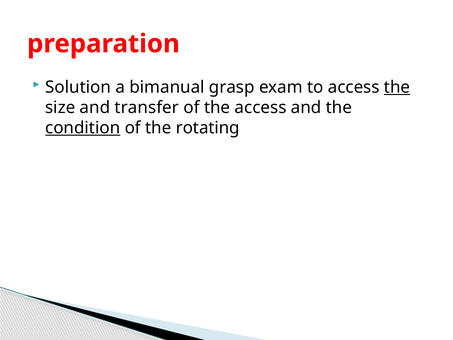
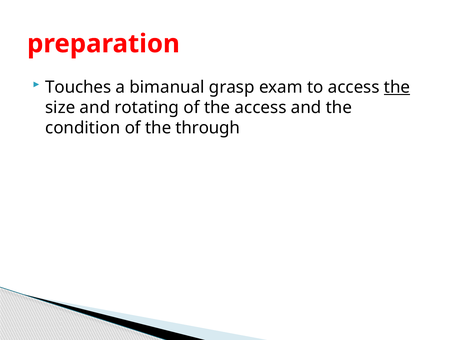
Solution: Solution -> Touches (78, 87)
transfer: transfer -> rotating (147, 107)
condition underline: present -> none (83, 128)
rotating: rotating -> through (208, 128)
